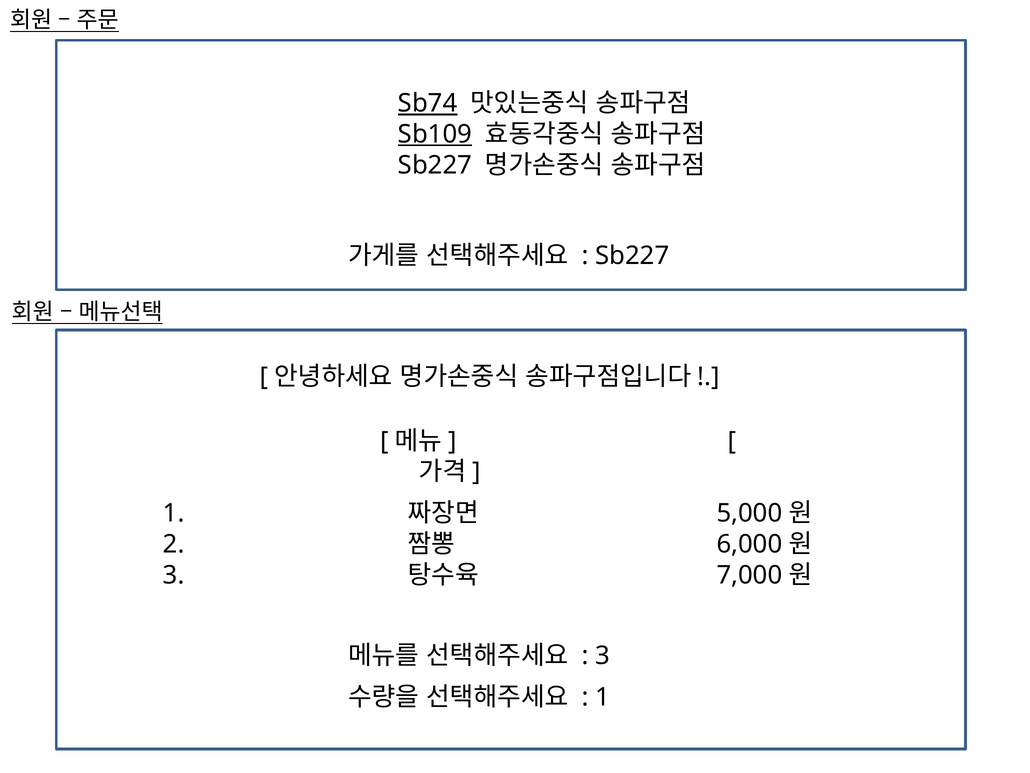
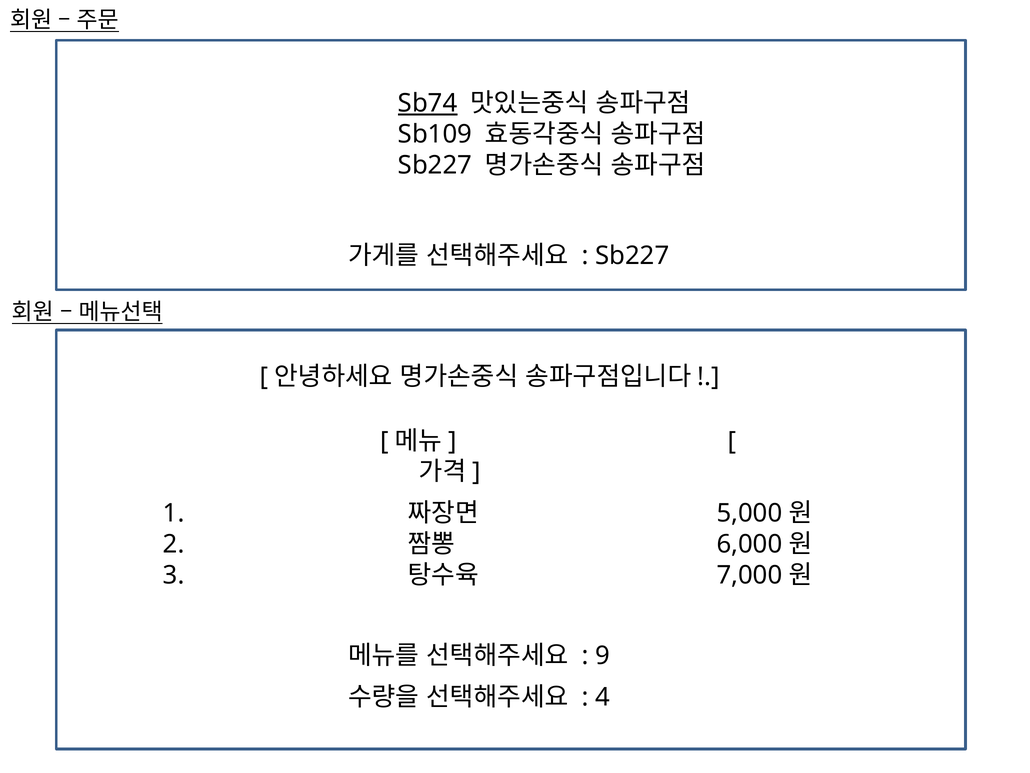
Sb109 underline: present -> none (435, 134)
3: 3 -> 9 (603, 655)
1: 1 -> 4 (603, 697)
